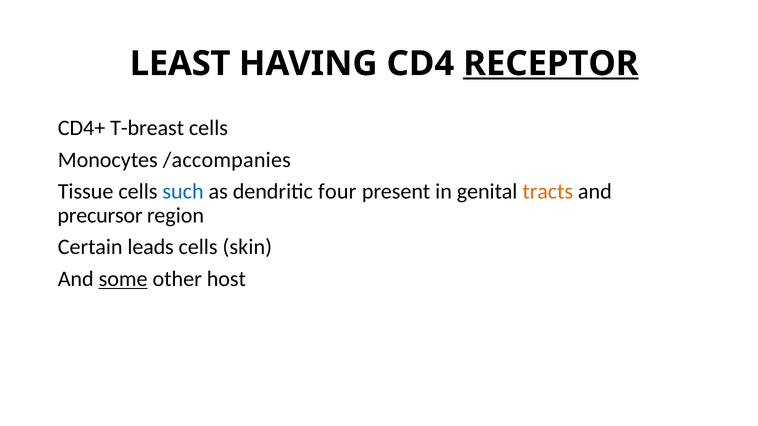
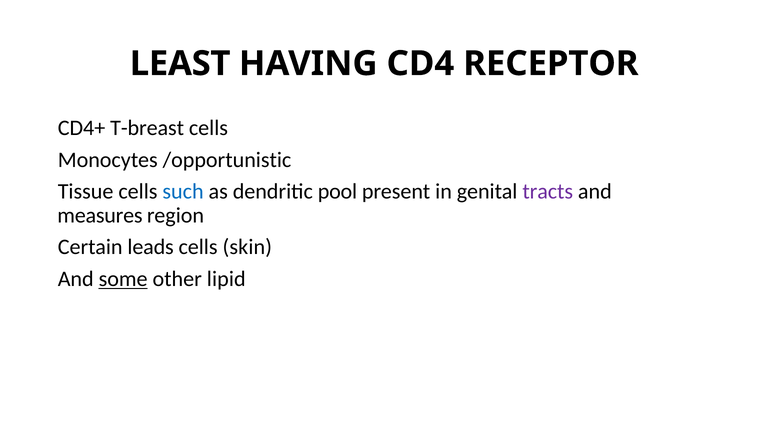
RECEPTOR underline: present -> none (551, 64)
/accompanies: /accompanies -> /opportunistic (227, 160)
four: four -> pool (337, 192)
tracts colour: orange -> purple (548, 192)
precursor: precursor -> measures (100, 216)
host: host -> lipid (226, 279)
